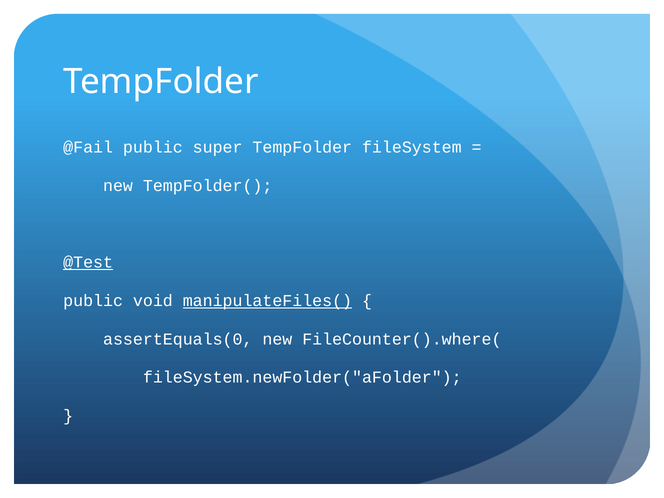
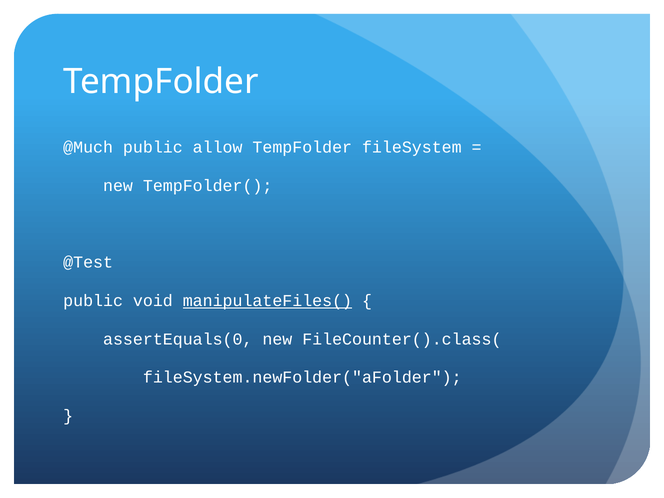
@Fail: @Fail -> @Much (88, 147)
super: super -> allow (218, 147)
@Test underline: present -> none (88, 262)
FileCounter().where(: FileCounter().where( -> FileCounter().class( (402, 339)
